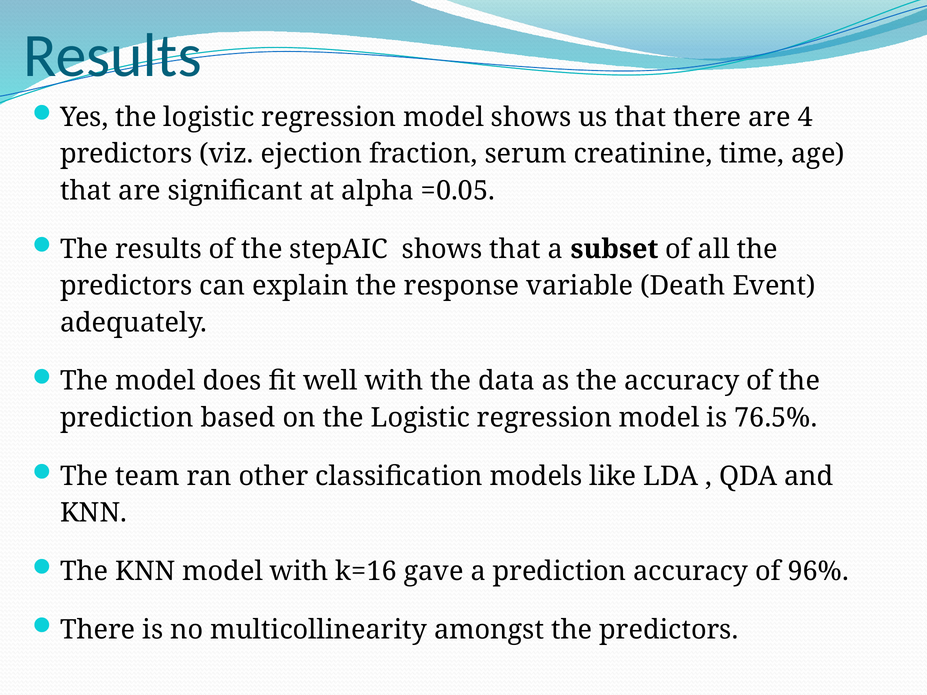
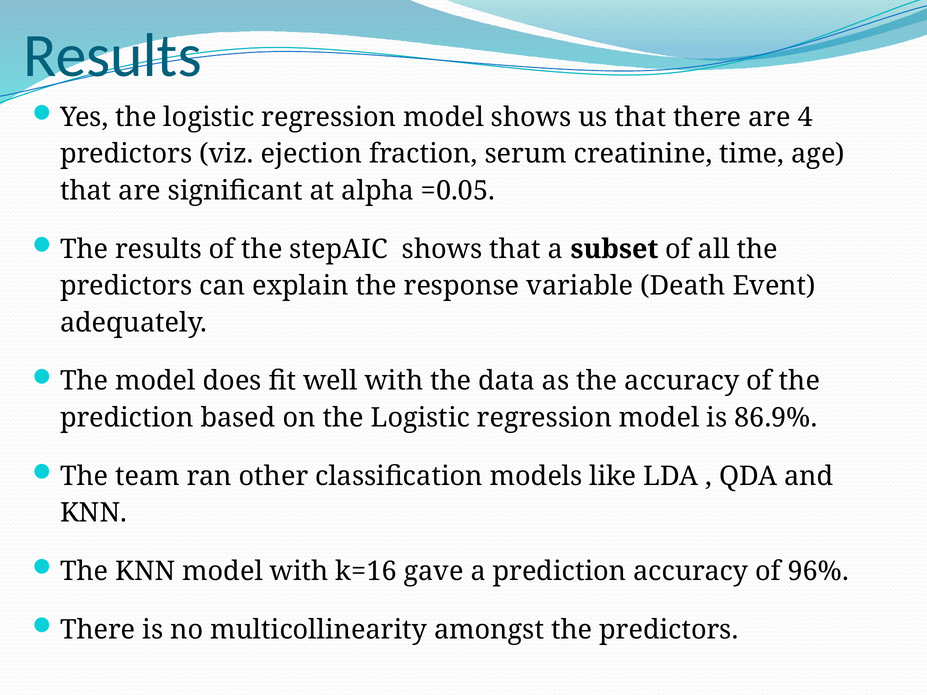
76.5%: 76.5% -> 86.9% (776, 418)
